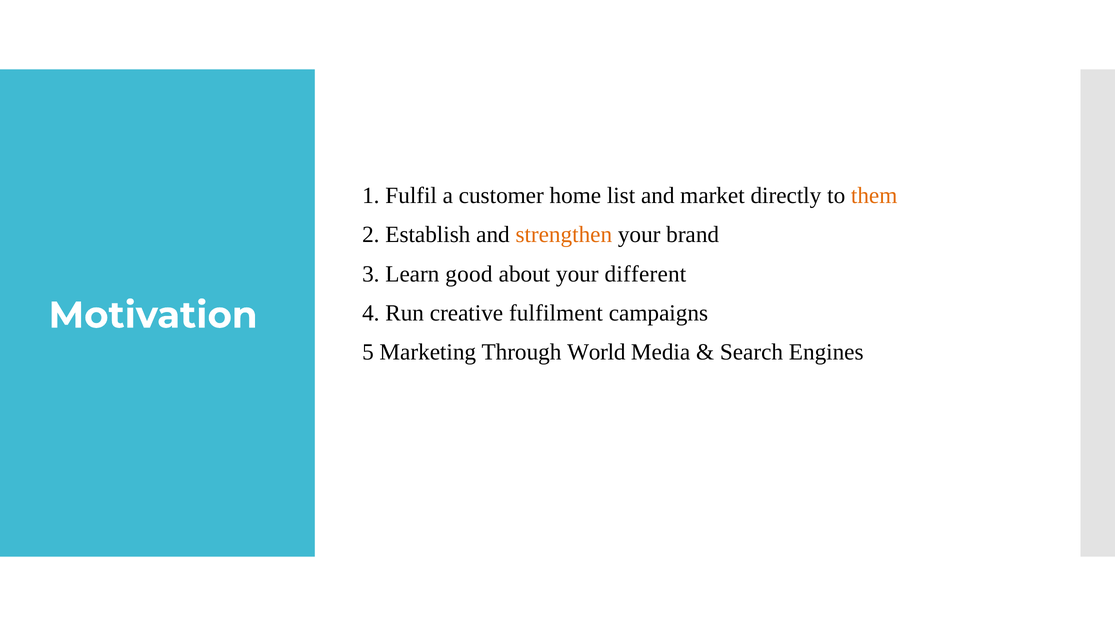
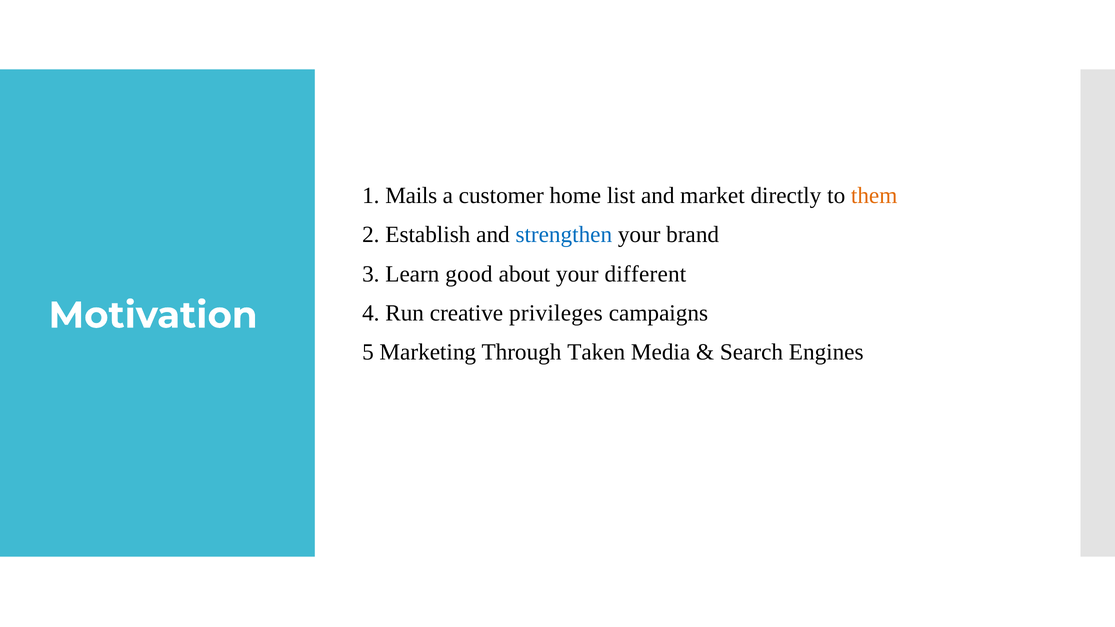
Fulfil: Fulfil -> Mails (411, 196)
strengthen colour: orange -> blue (564, 235)
fulfilment: fulfilment -> privileges (556, 313)
World: World -> Taken (596, 352)
